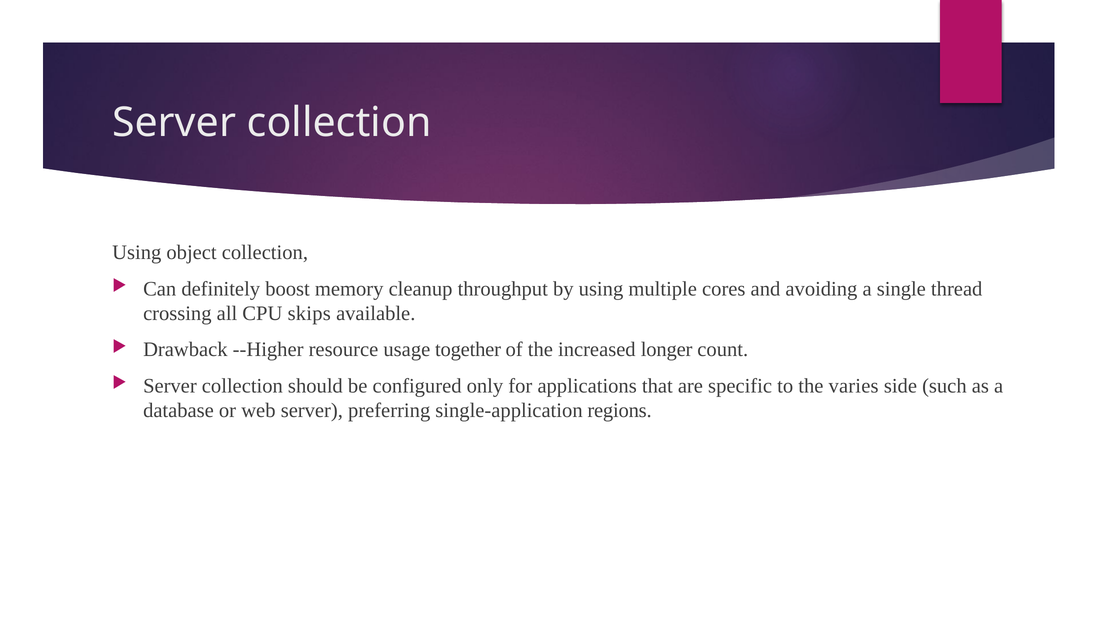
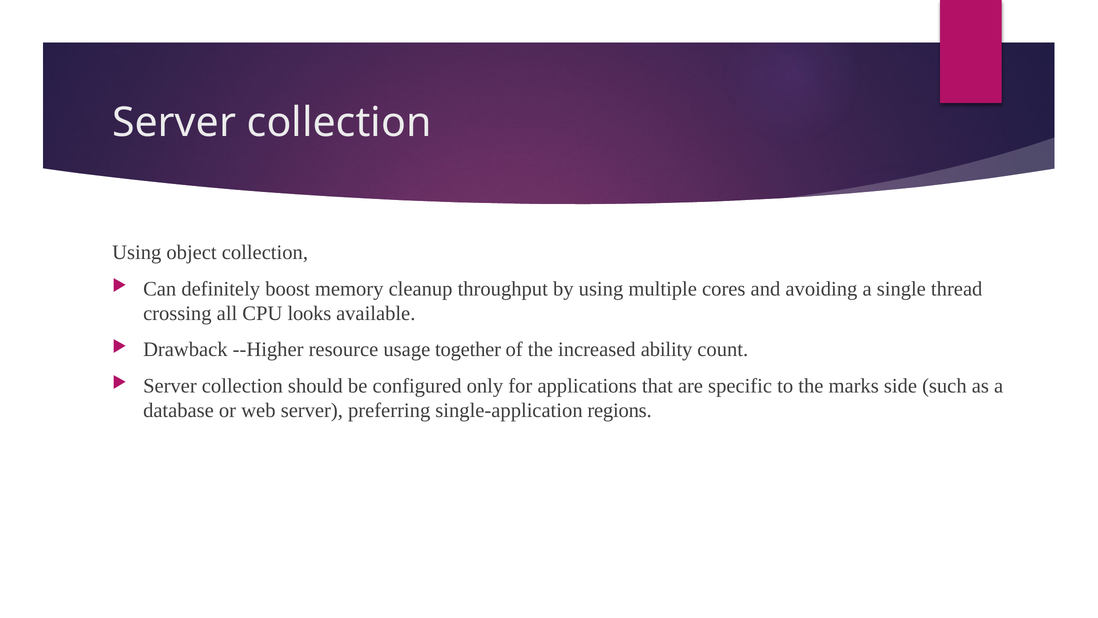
skips: skips -> looks (309, 313)
longer: longer -> ability (667, 349)
varies: varies -> marks (854, 386)
